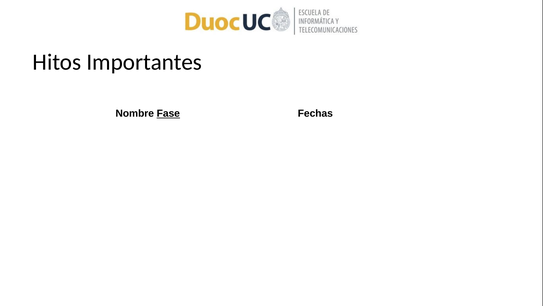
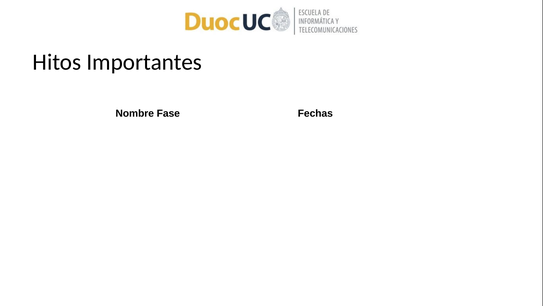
Fase underline: present -> none (168, 113)
